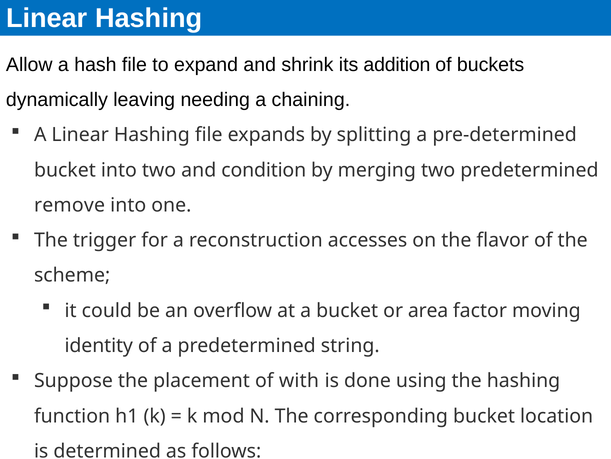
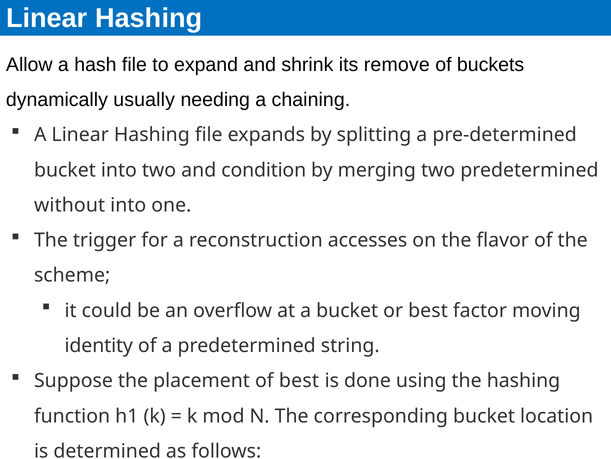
addition: addition -> remove (397, 65)
leaving: leaving -> usually (144, 100)
remove: remove -> without (70, 205)
or area: area -> best (428, 310)
of with: with -> best (299, 380)
